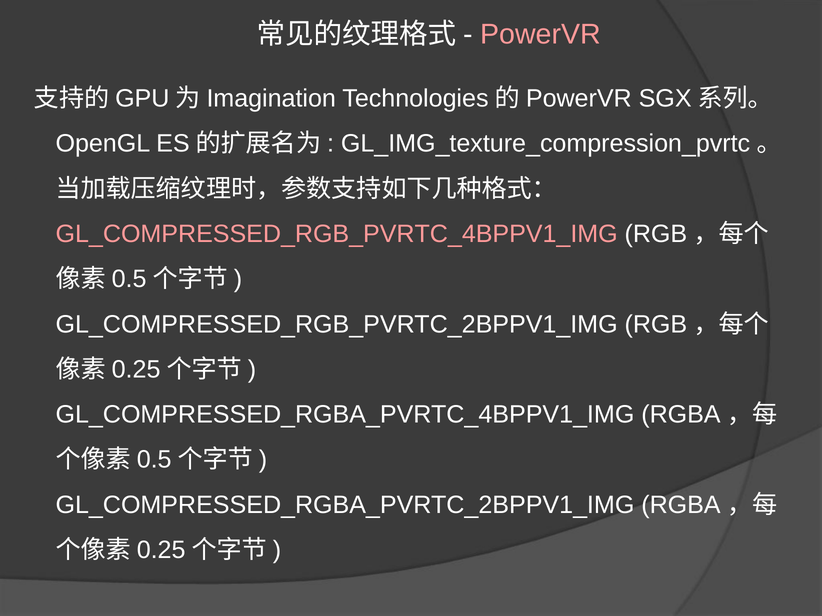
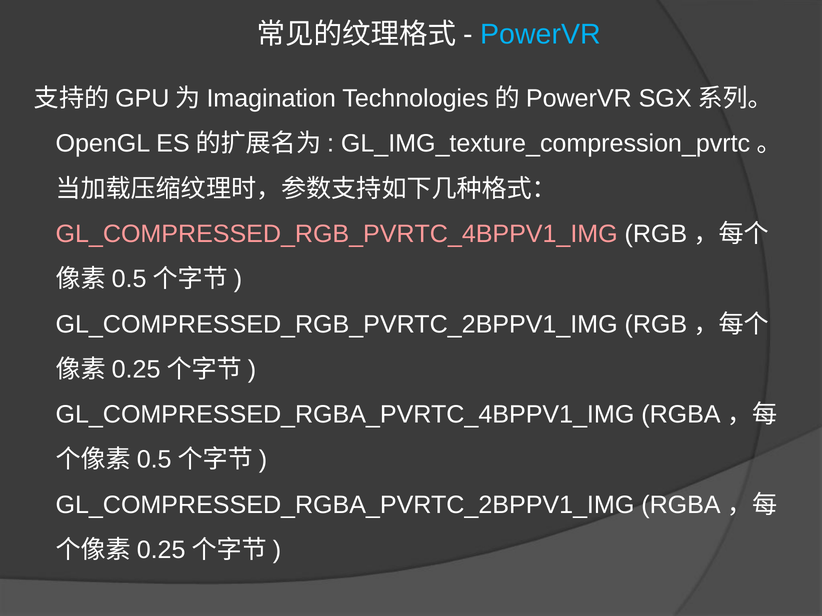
PowerVR colour: pink -> light blue (541, 34)
